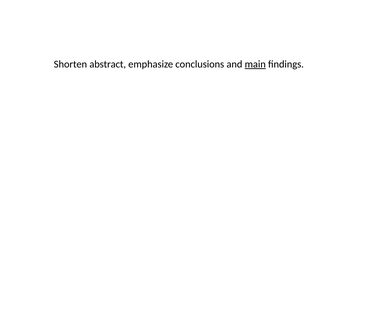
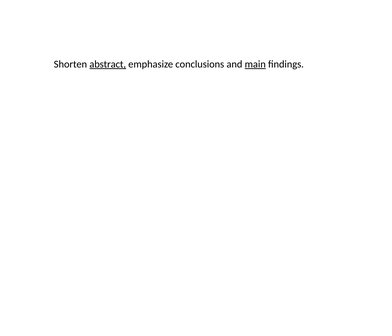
abstract underline: none -> present (108, 64)
